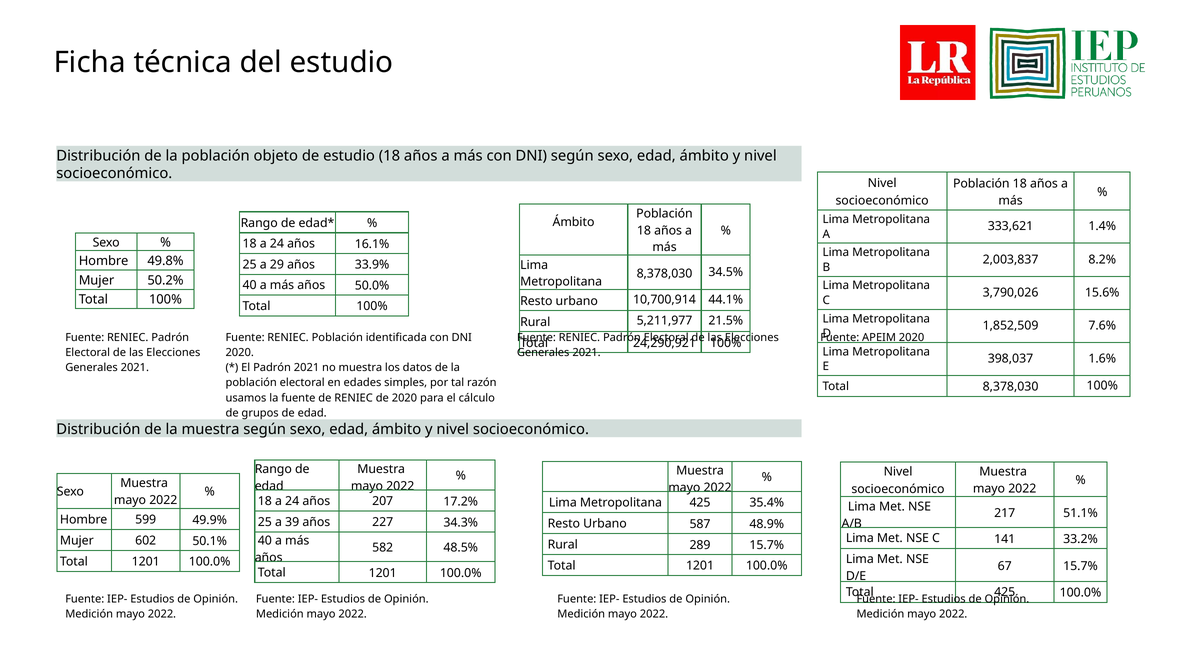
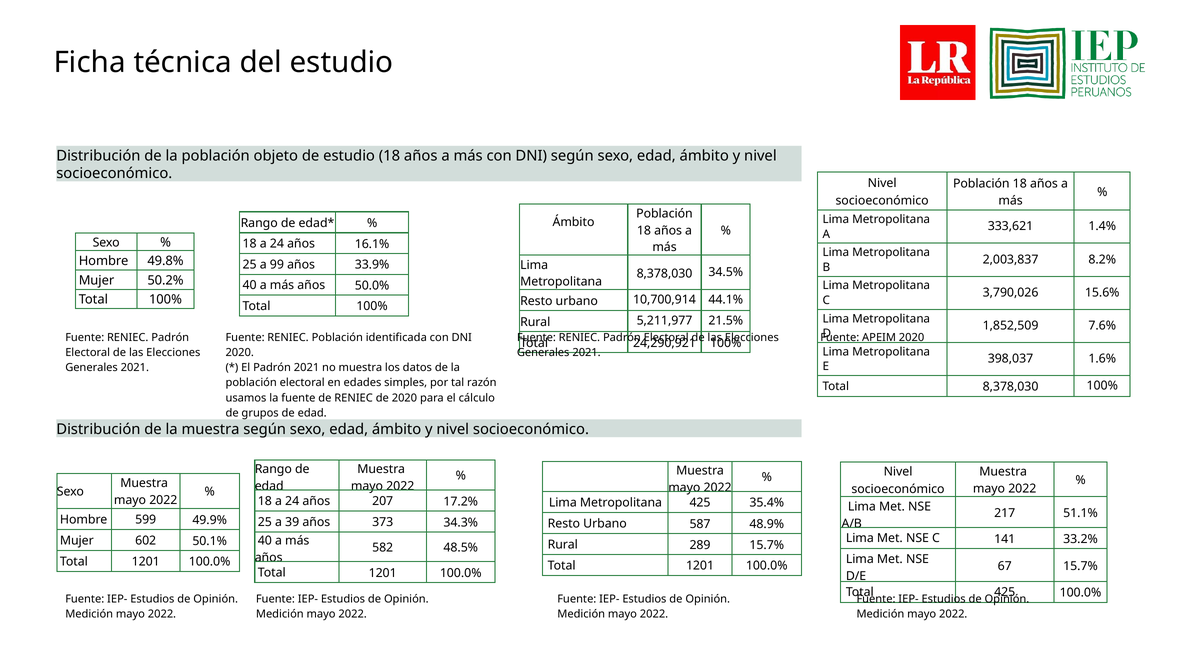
29: 29 -> 99 (277, 264)
227: 227 -> 373 (383, 522)
